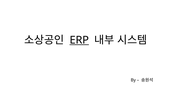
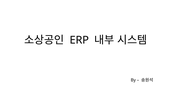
ERP underline: present -> none (79, 40)
